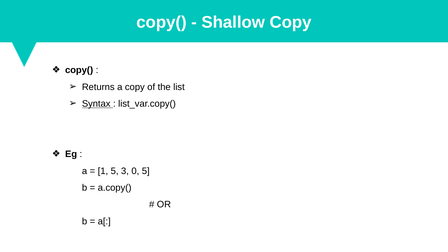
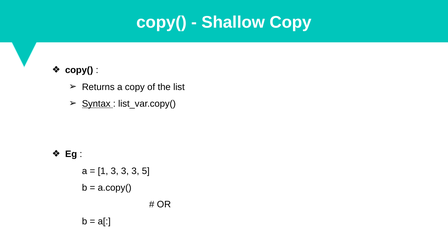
1 5: 5 -> 3 (115, 171)
0: 0 -> 3 (135, 171)
